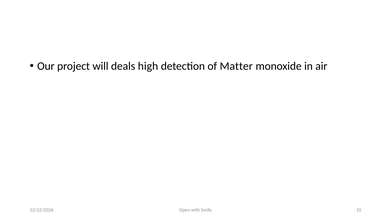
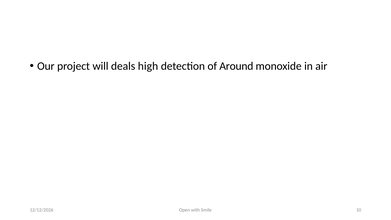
Matter: Matter -> Around (236, 66)
